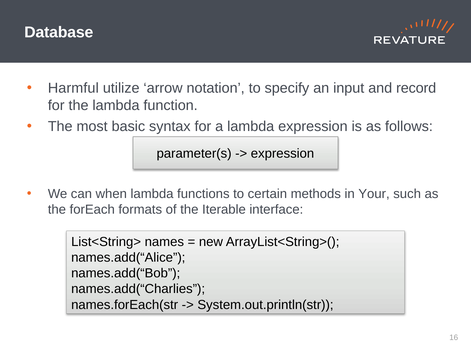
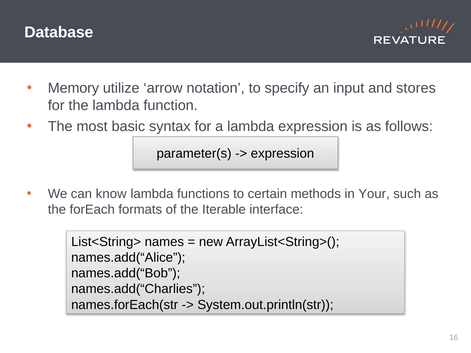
Harmful: Harmful -> Memory (73, 88)
record: record -> stores (416, 88)
when: when -> know (111, 194)
